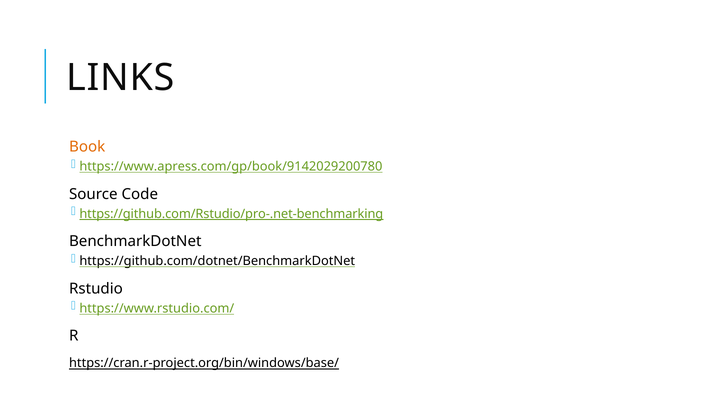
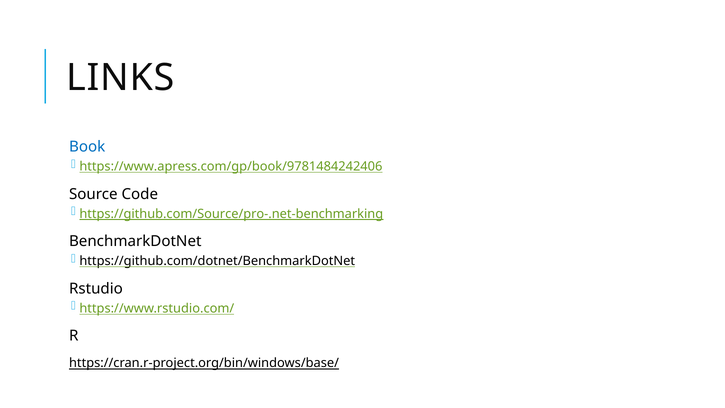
Book colour: orange -> blue (87, 147)
https://www.apress.com/gp/book/9142029200780: https://www.apress.com/gp/book/9142029200780 -> https://www.apress.com/gp/book/9781484242406 (231, 166)
https://github.com/Rstudio/pro-.net-benchmarking: https://github.com/Rstudio/pro-.net-benchmarking -> https://github.com/Source/pro-.net-benchmarking (231, 214)
